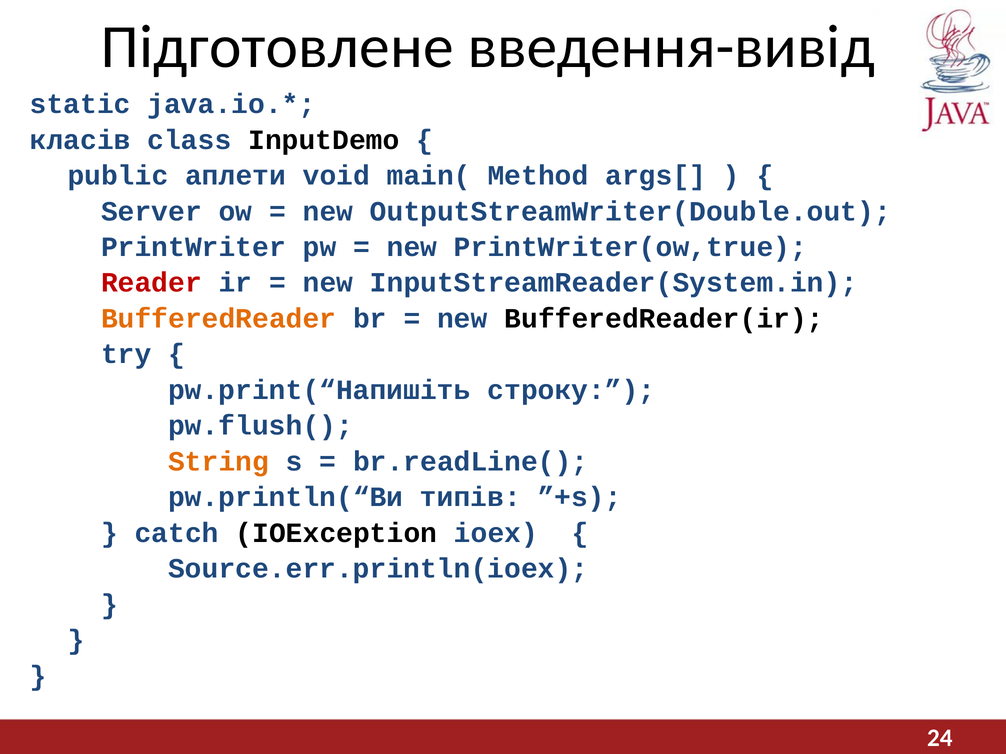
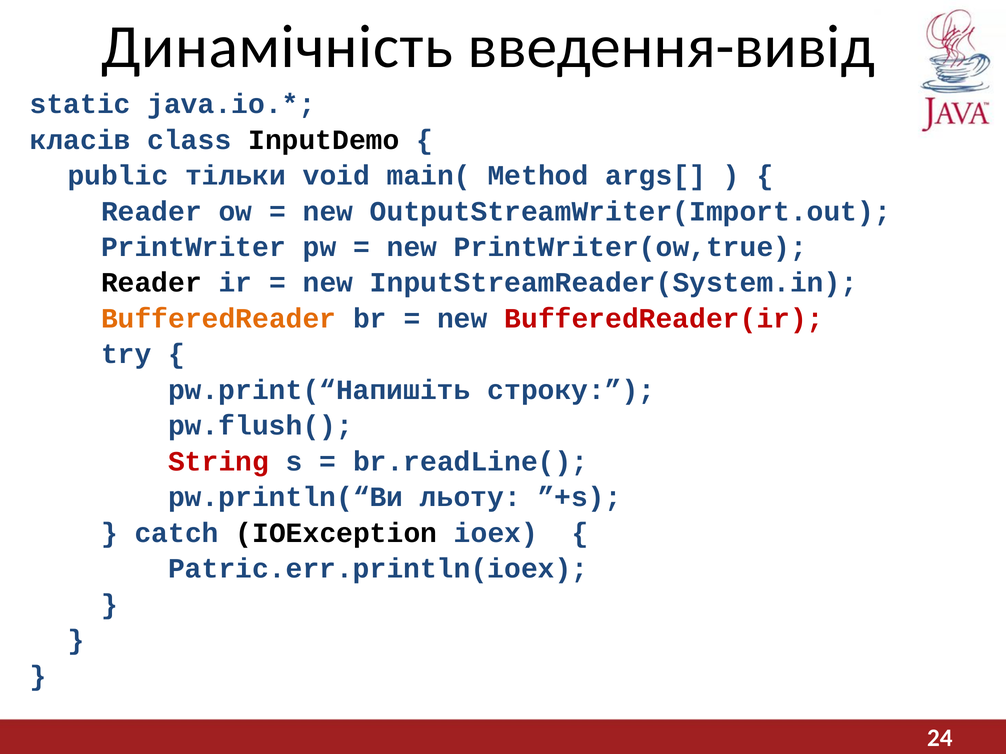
Підготовлене: Підготовлене -> Динамічність (277, 47)
аплети: аплети -> тільки (236, 176)
Server: Server -> Reader (151, 211)
OutputStreamWriter(Double.out: OutputStreamWriter(Double.out -> OutputStreamWriter(Import.out (630, 211)
Reader colour: red -> black (151, 283)
BufferedReader(ir colour: black -> red (664, 319)
String colour: orange -> red (219, 462)
типів: типів -> льоту (470, 498)
Source.err.println(ioex: Source.err.println(ioex -> Patric.err.println(ioex (378, 569)
